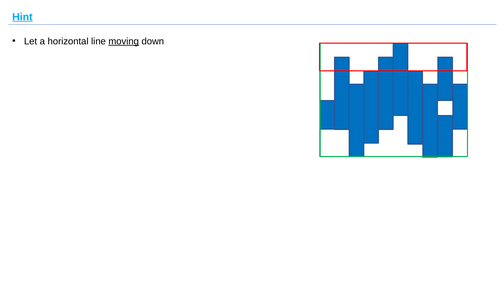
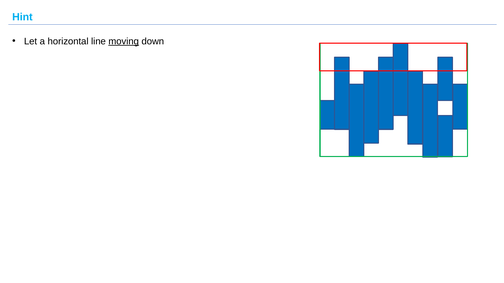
Hint underline: present -> none (22, 17)
